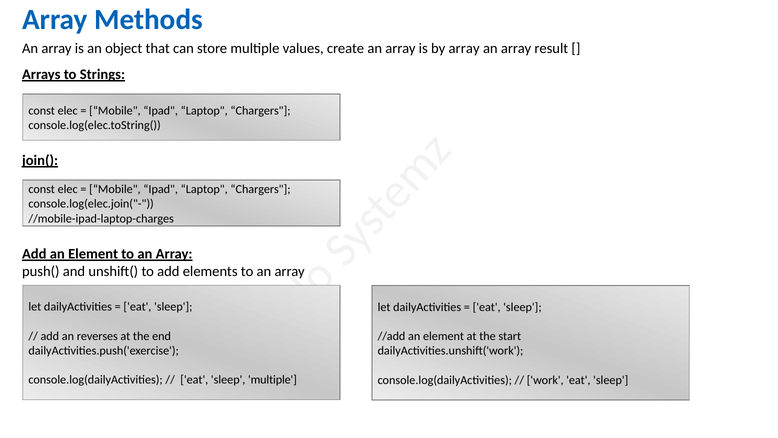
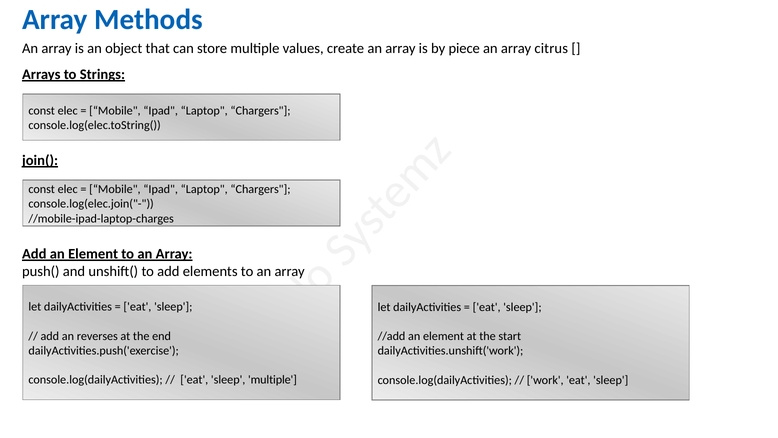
by array: array -> piece (464, 48)
result: result -> citrus (551, 48)
